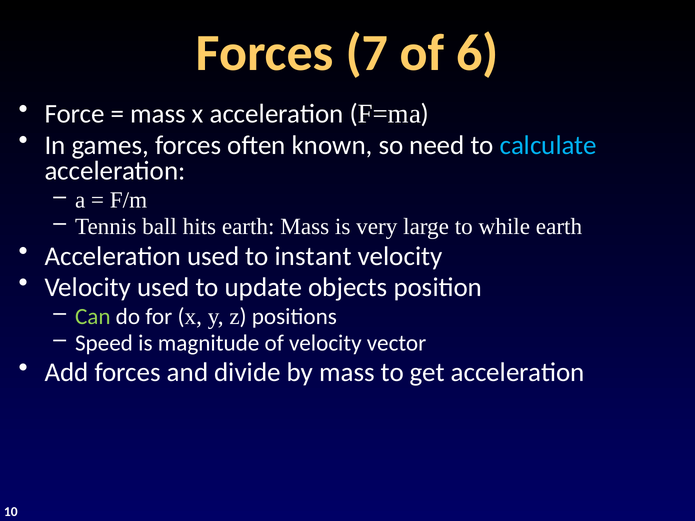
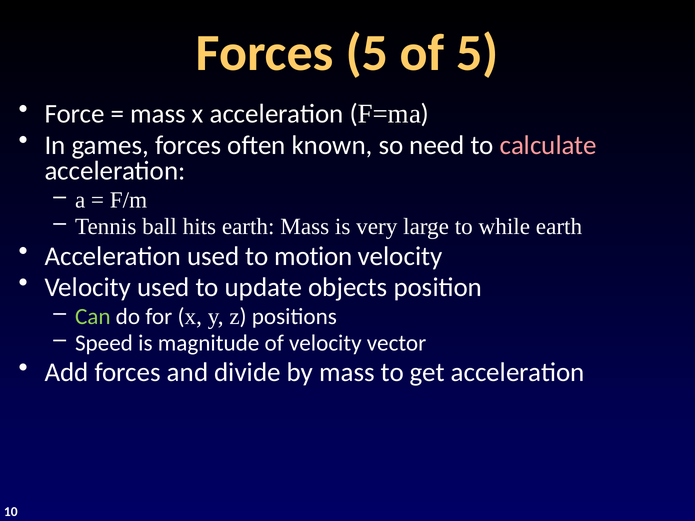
Forces 7: 7 -> 5 (367, 53)
of 6: 6 -> 5 (477, 53)
calculate colour: light blue -> pink (548, 145)
instant: instant -> motion (313, 256)
